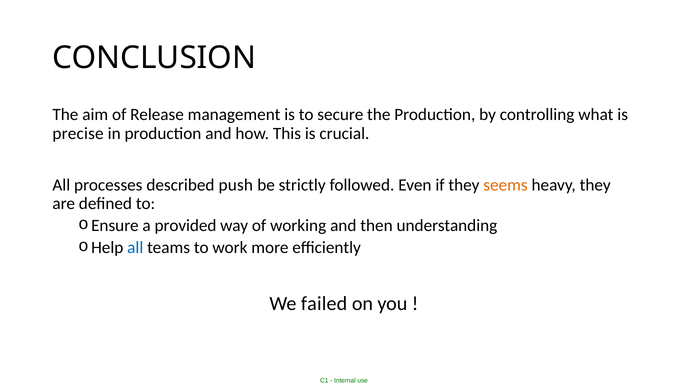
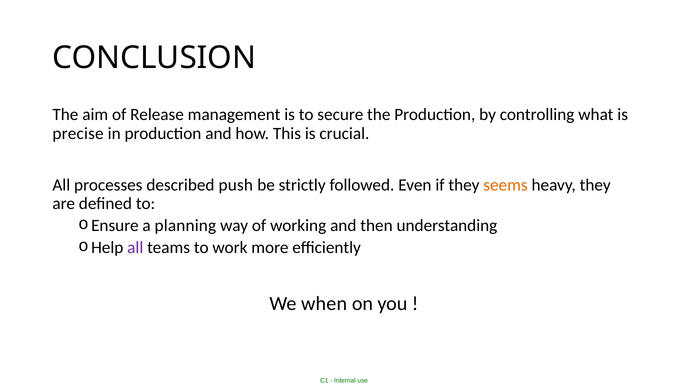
provided: provided -> planning (185, 226)
all colour: blue -> purple (135, 248)
failed: failed -> when (324, 304)
